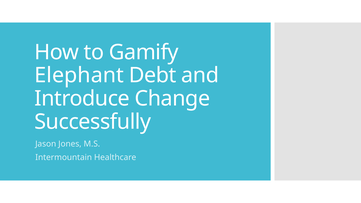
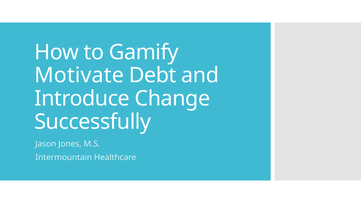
Elephant: Elephant -> Motivate (79, 75)
